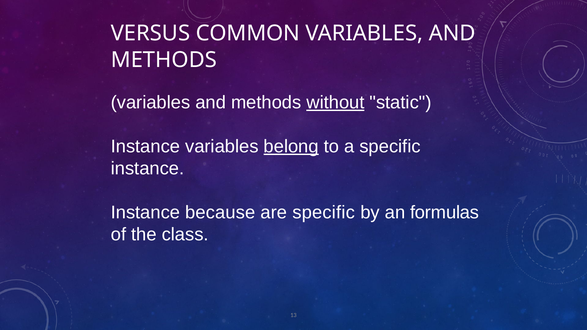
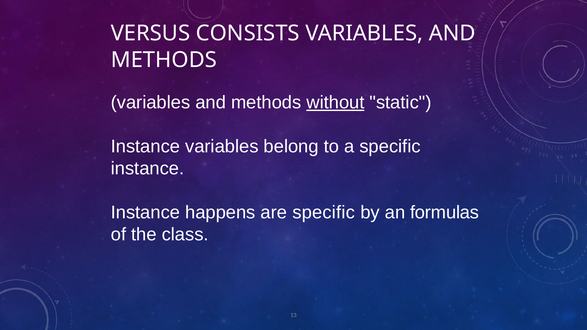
COMMON: COMMON -> CONSISTS (248, 33)
belong underline: present -> none (291, 147)
because: because -> happens (220, 213)
